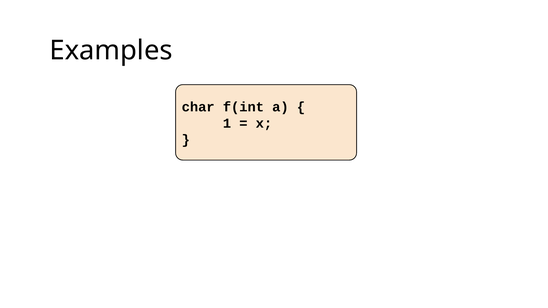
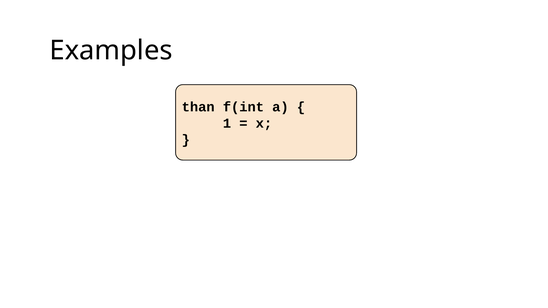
char: char -> than (198, 107)
